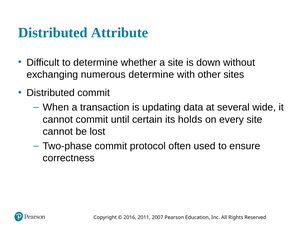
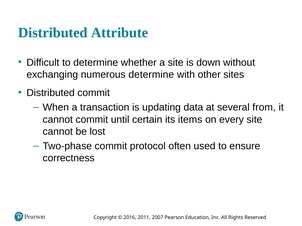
wide: wide -> from (264, 108)
holds: holds -> items (190, 120)
